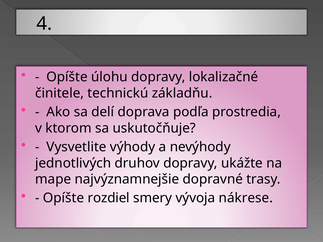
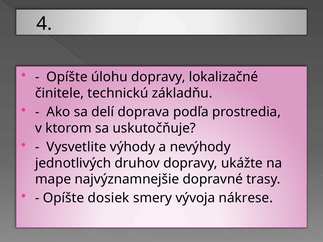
rozdiel: rozdiel -> dosiek (109, 198)
